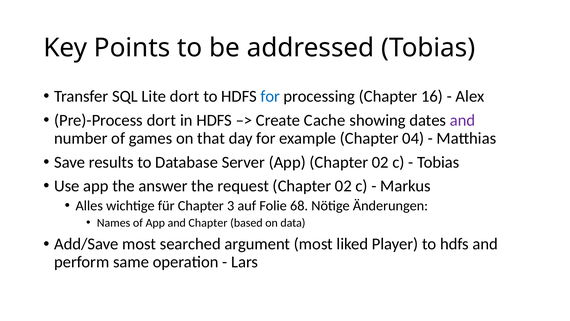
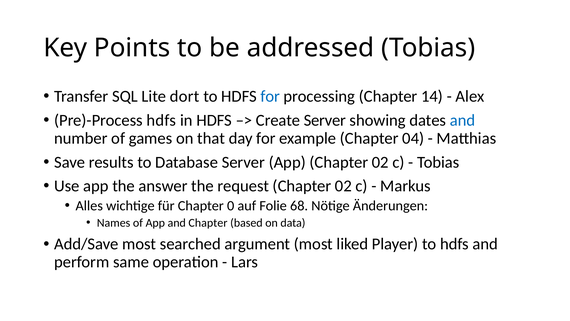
16: 16 -> 14 (432, 96)
Pre)-Process dort: dort -> hdfs (161, 120)
Create Cache: Cache -> Server (325, 120)
and colour: purple -> blue (463, 120)
3: 3 -> 0 (231, 206)
